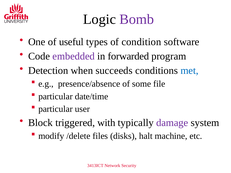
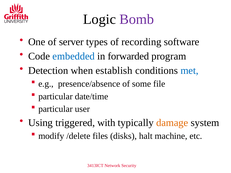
useful: useful -> server (71, 42)
condition: condition -> recording (141, 42)
embedded colour: purple -> blue (74, 56)
succeeds: succeeds -> establish (114, 71)
Block: Block -> Using (41, 123)
damage colour: purple -> orange (172, 123)
